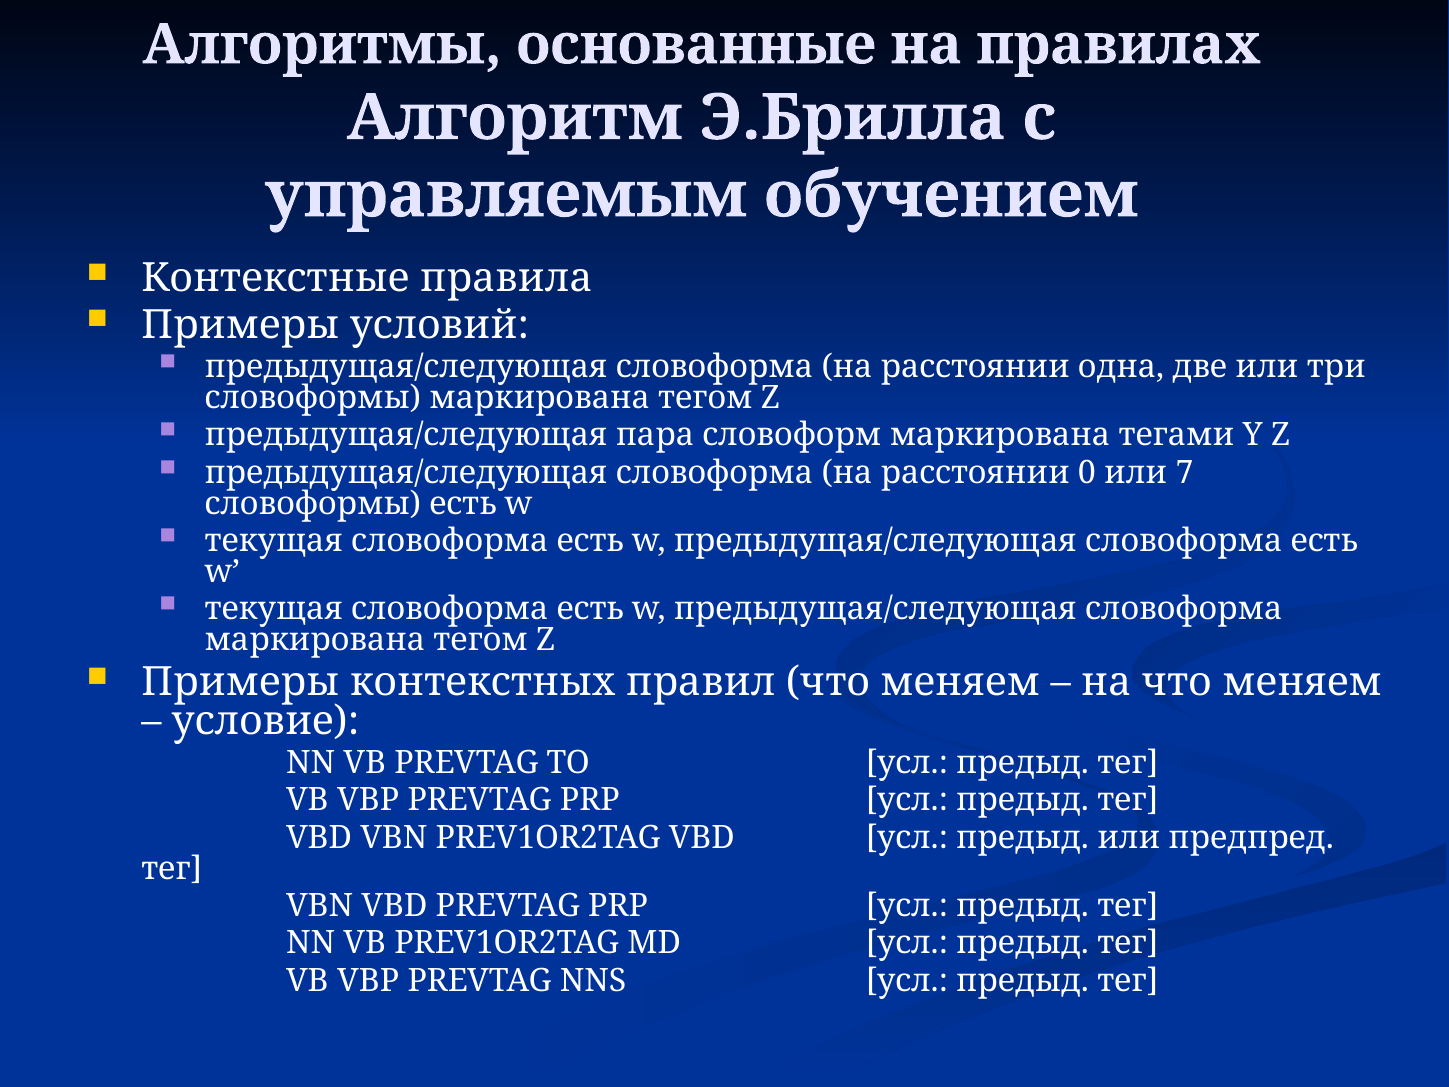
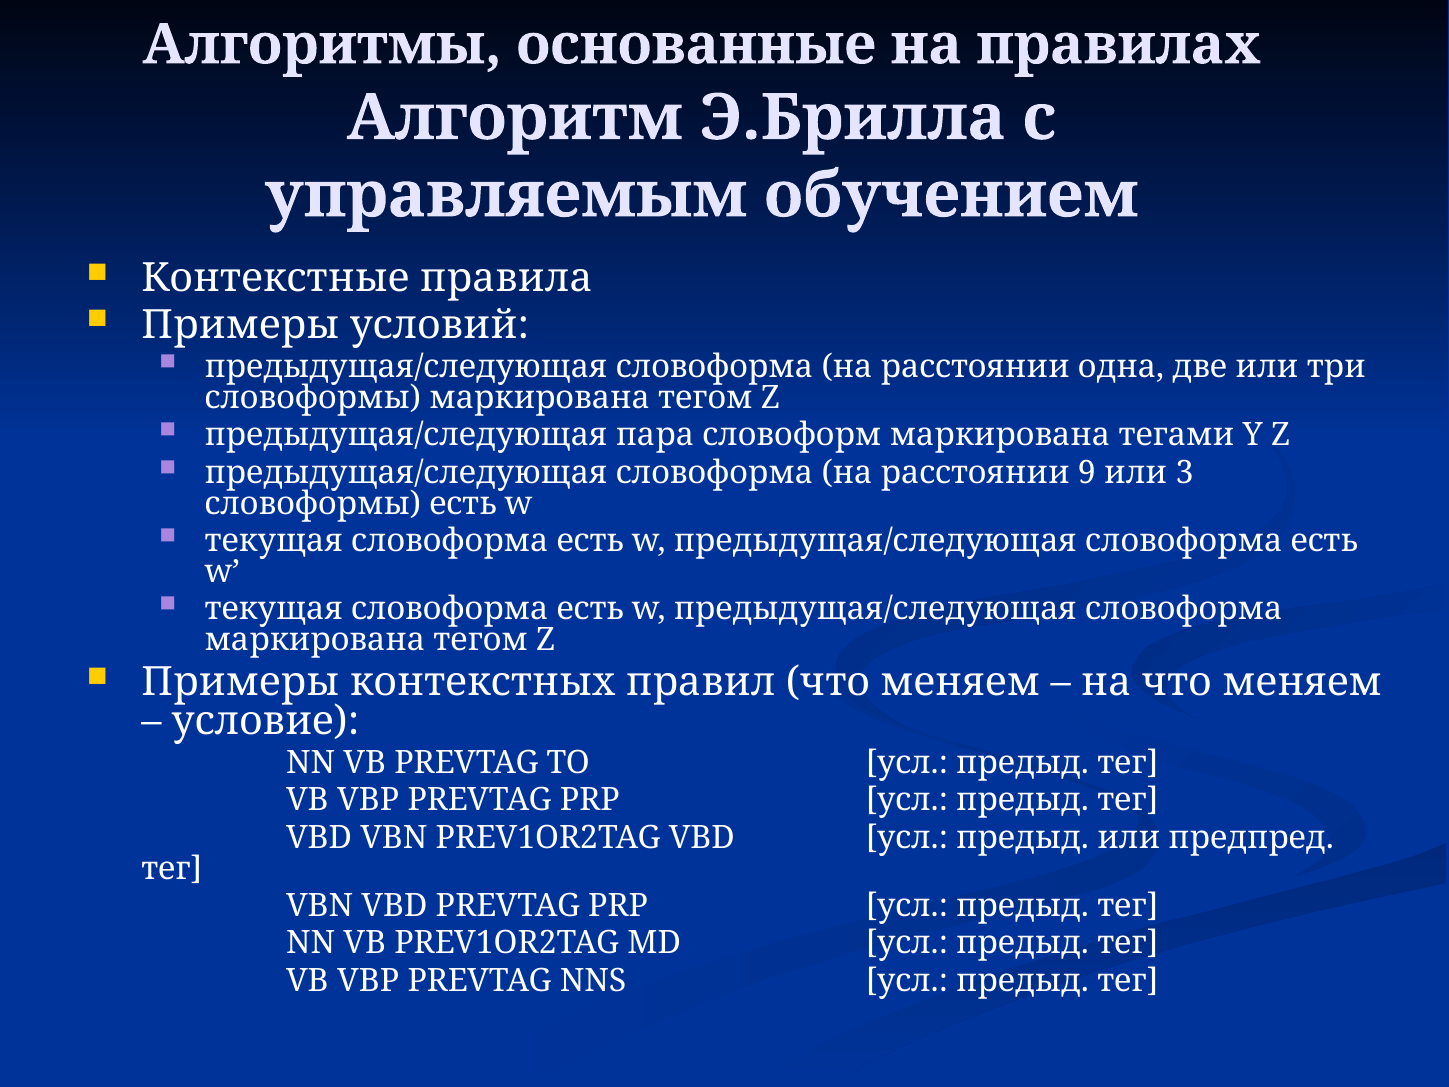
0: 0 -> 9 (1087, 472)
7: 7 -> 3 (1185, 472)
